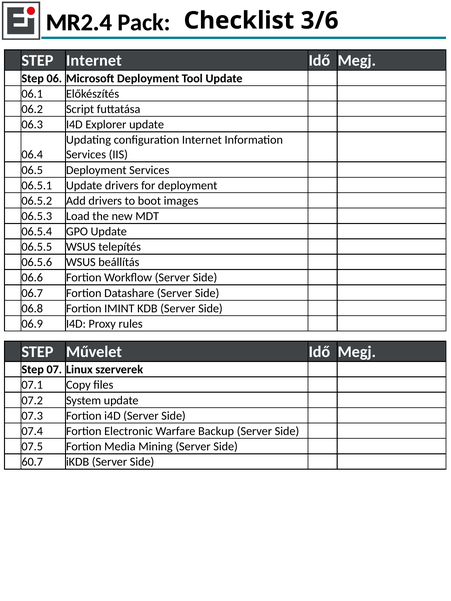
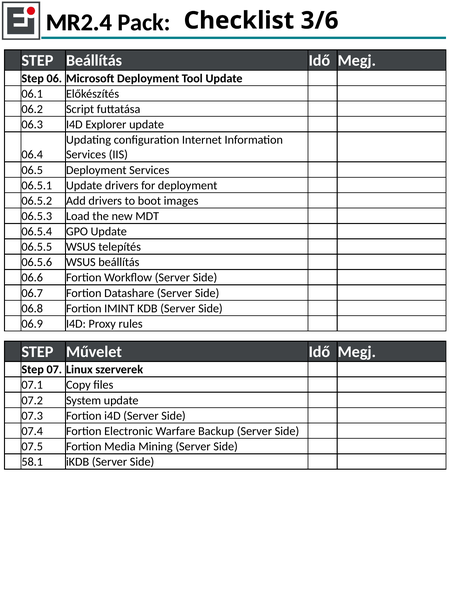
STEP Internet: Internet -> Beállítás (94, 61)
60.7: 60.7 -> 58.1 (32, 462)
